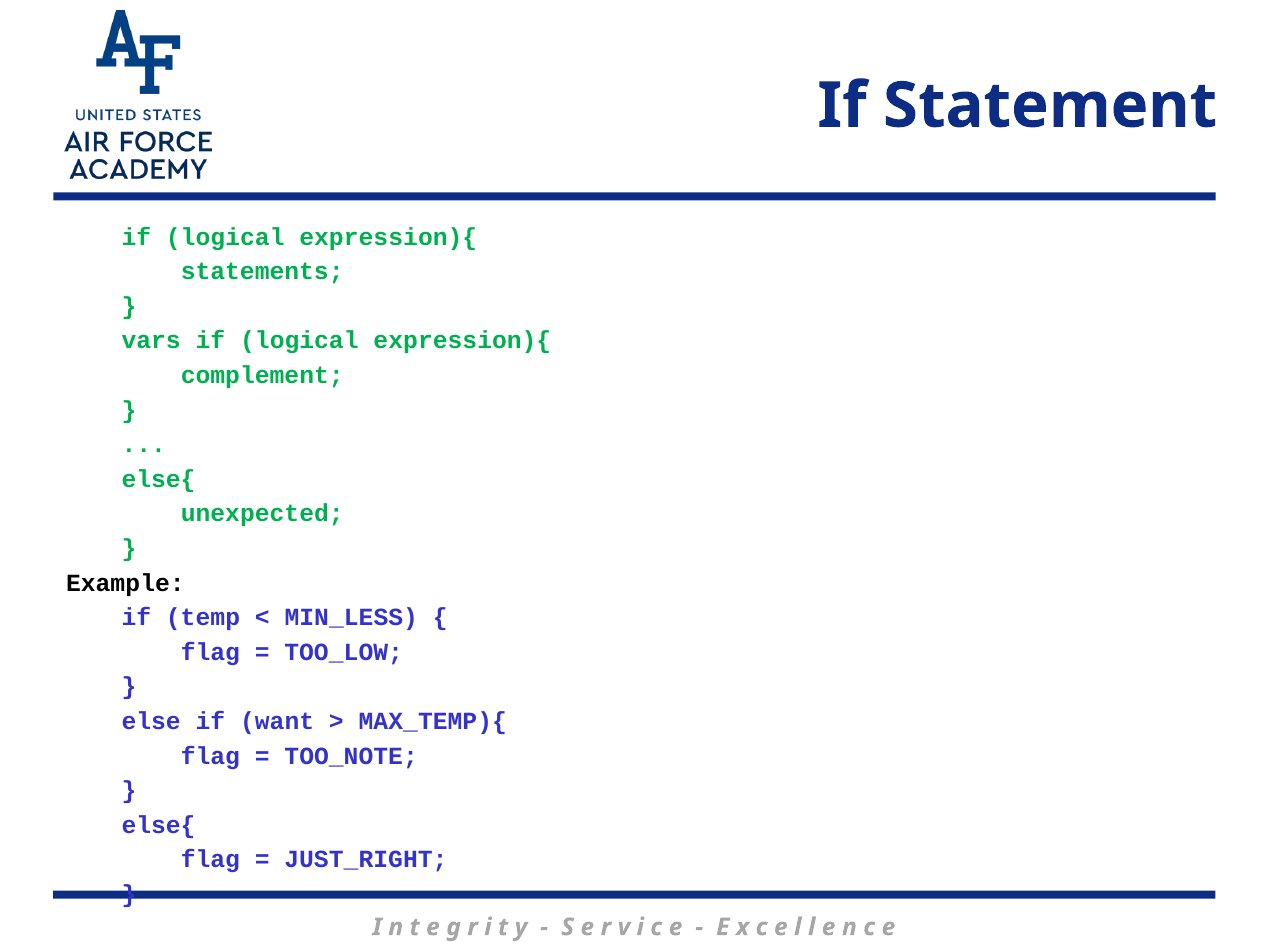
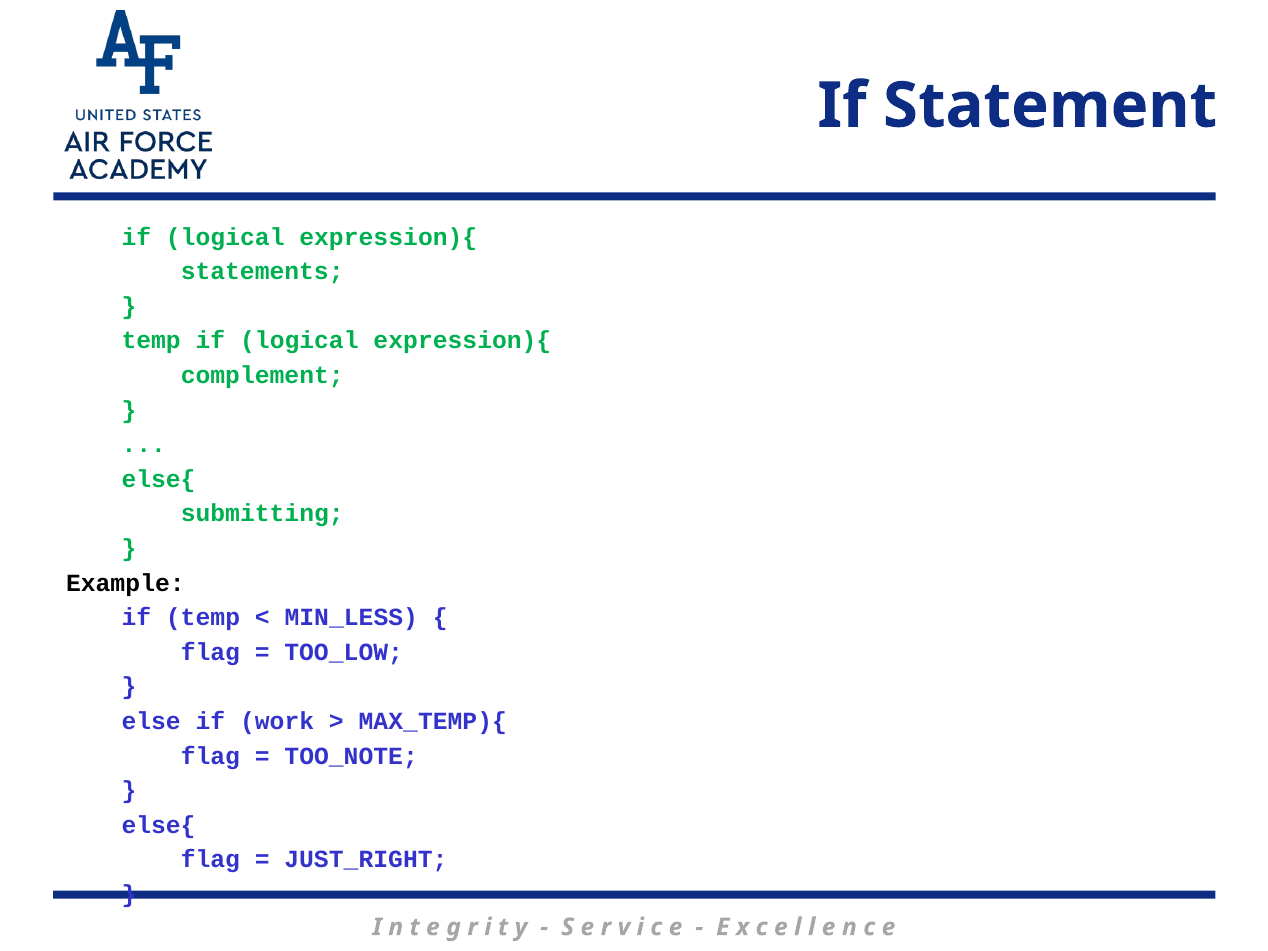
vars: vars -> temp (151, 341)
unexpected: unexpected -> submitting (262, 514)
want: want -> work (277, 721)
